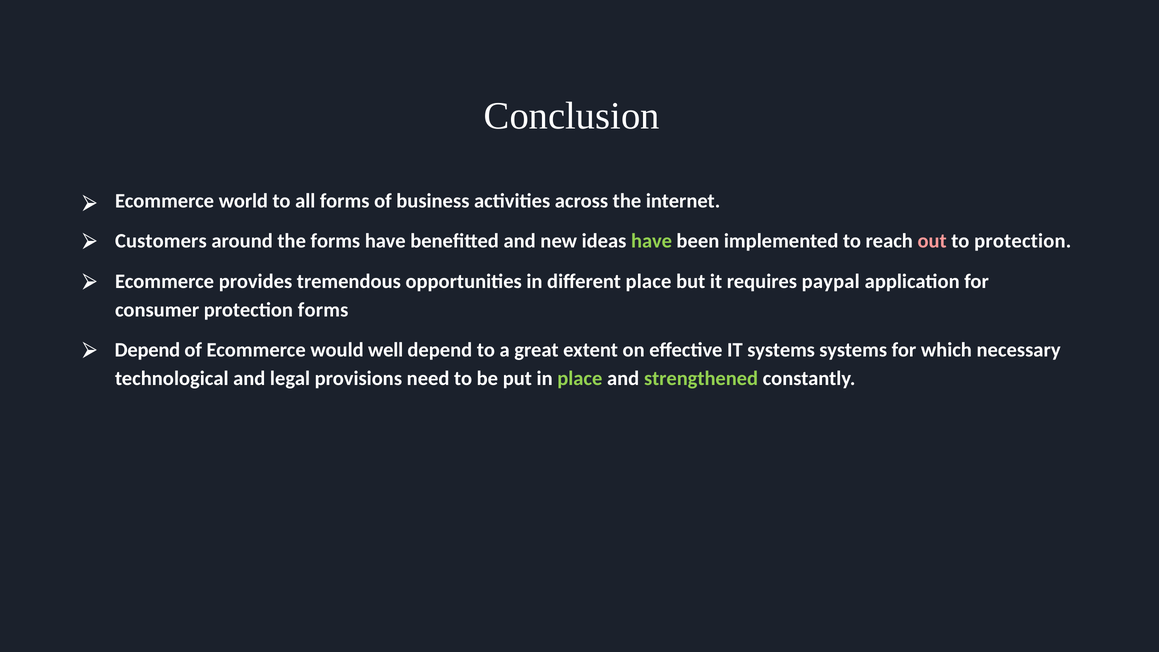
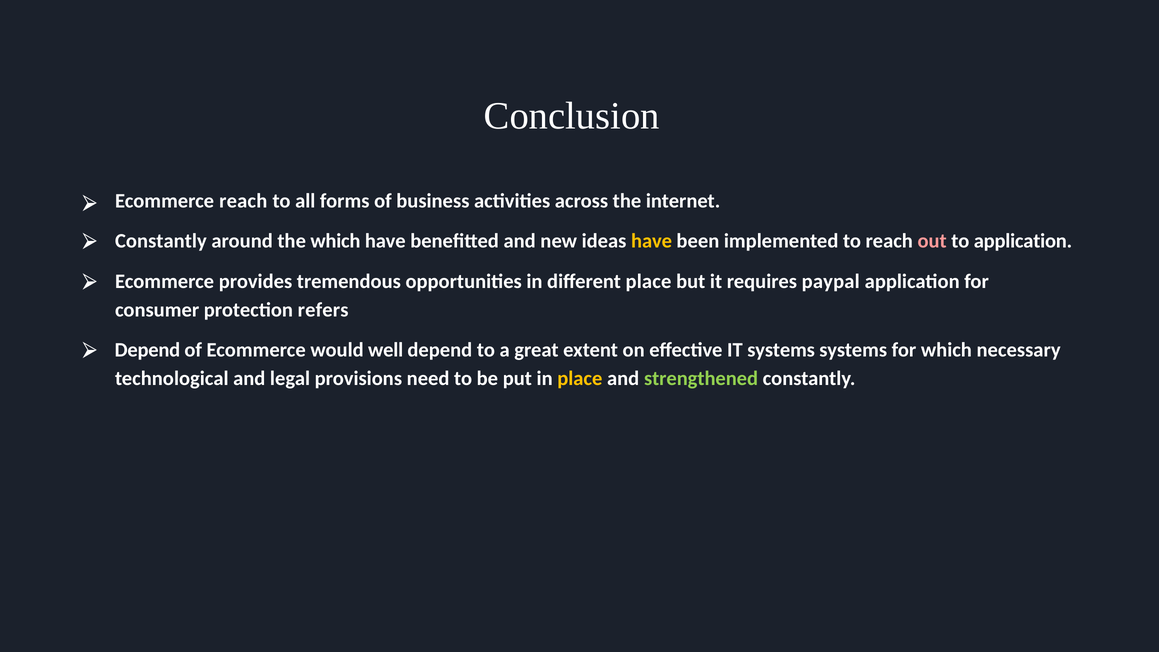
Ecommerce world: world -> reach (243, 201)
Customers: Customers -> Constantly (161, 241)
the forms: forms -> which (335, 241)
have colour: light green -> yellow (652, 241)
to protection: protection -> application (1023, 241)
protection forms: forms -> refers (323, 310)
place colour: light green -> yellow (580, 378)
